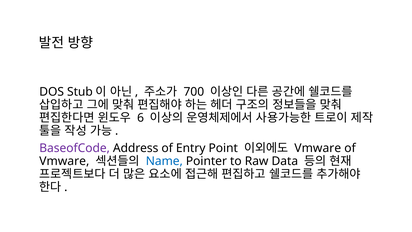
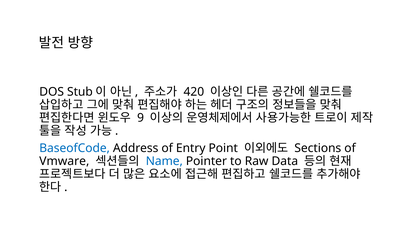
700: 700 -> 420 (194, 92)
6: 6 -> 9 (141, 118)
BaseofCode colour: purple -> blue (75, 148)
Vmware: Vmware -> Sections (318, 148)
